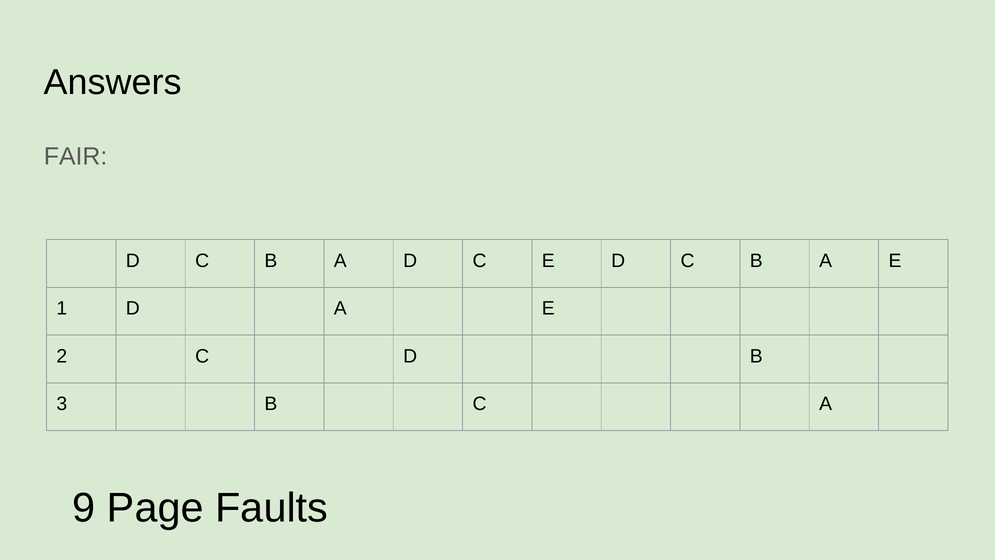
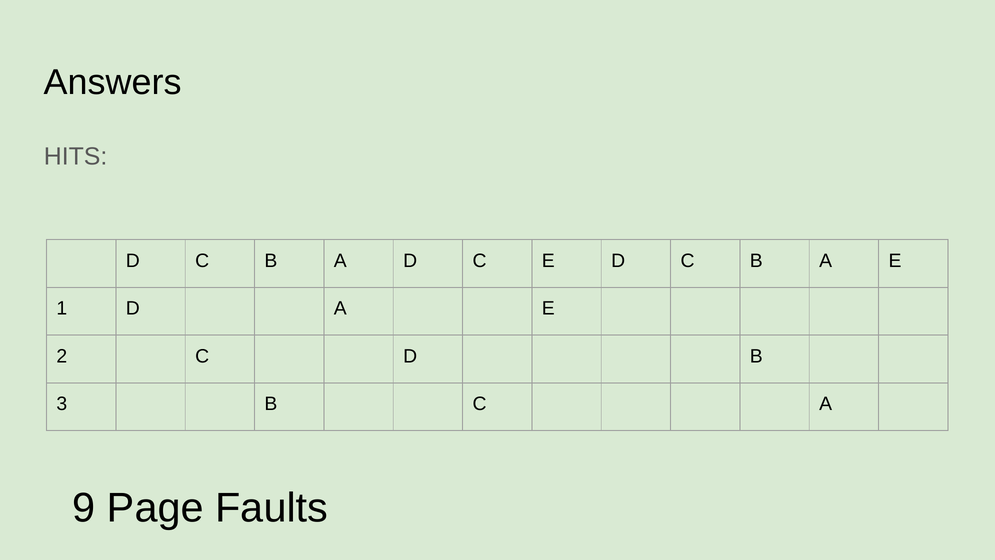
FAIR: FAIR -> HITS (76, 156)
